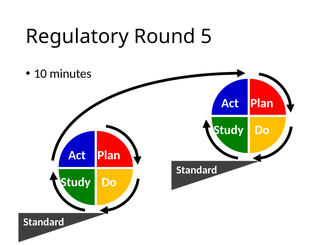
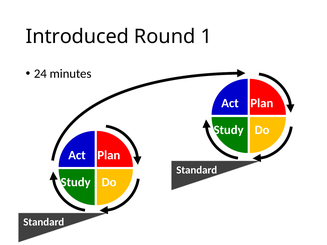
Regulatory: Regulatory -> Introduced (77, 37)
5: 5 -> 1 (206, 37)
10: 10 -> 24 (40, 74)
